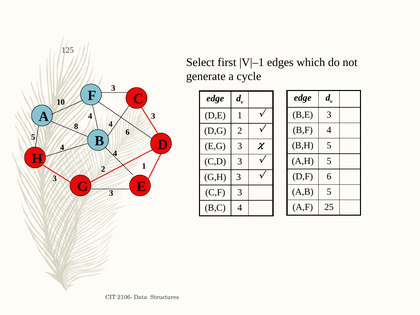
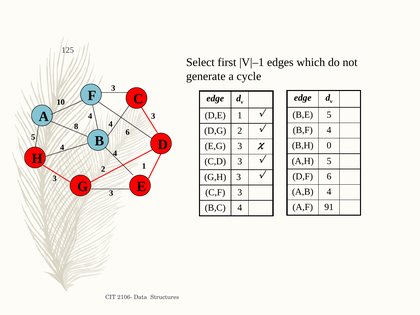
B,E 3: 3 -> 5 (329, 115)
B,H 5: 5 -> 0 (329, 146)
A,B 5: 5 -> 4 (329, 192)
25: 25 -> 91 (329, 207)
